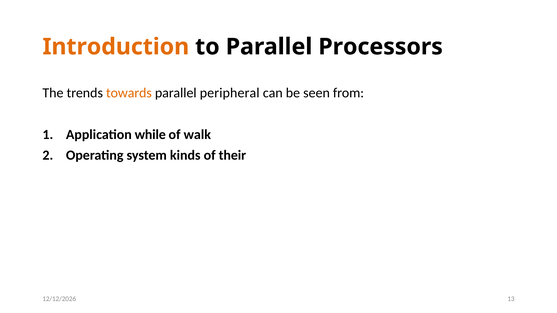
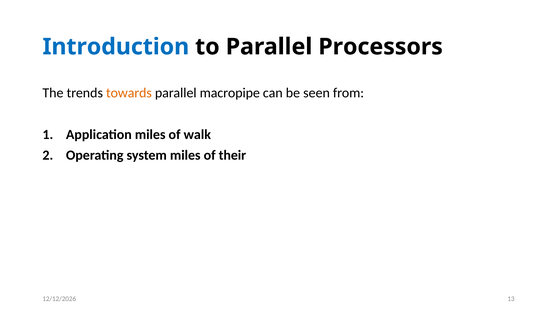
Introduction colour: orange -> blue (116, 47)
peripheral: peripheral -> macropipe (230, 93)
Application while: while -> miles (150, 135)
system kinds: kinds -> miles (185, 155)
